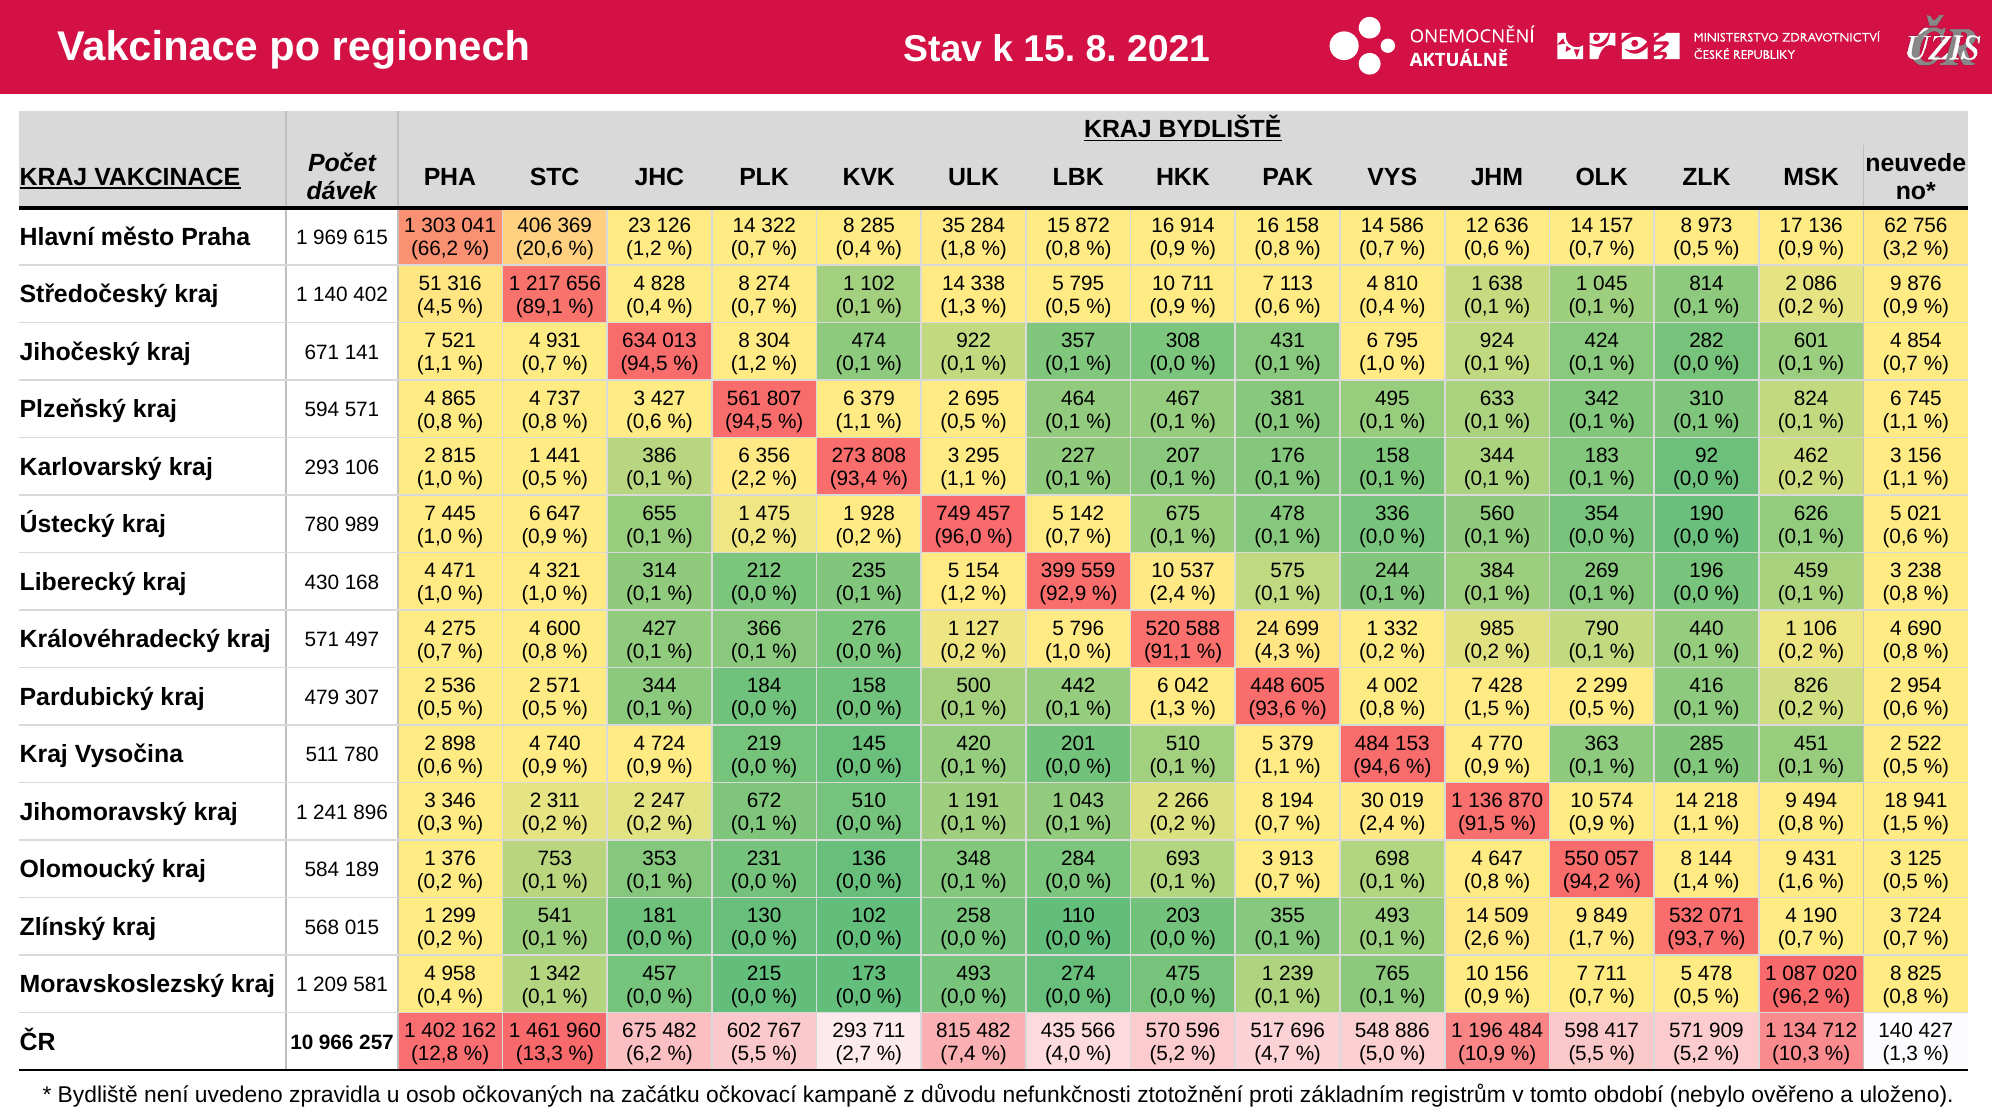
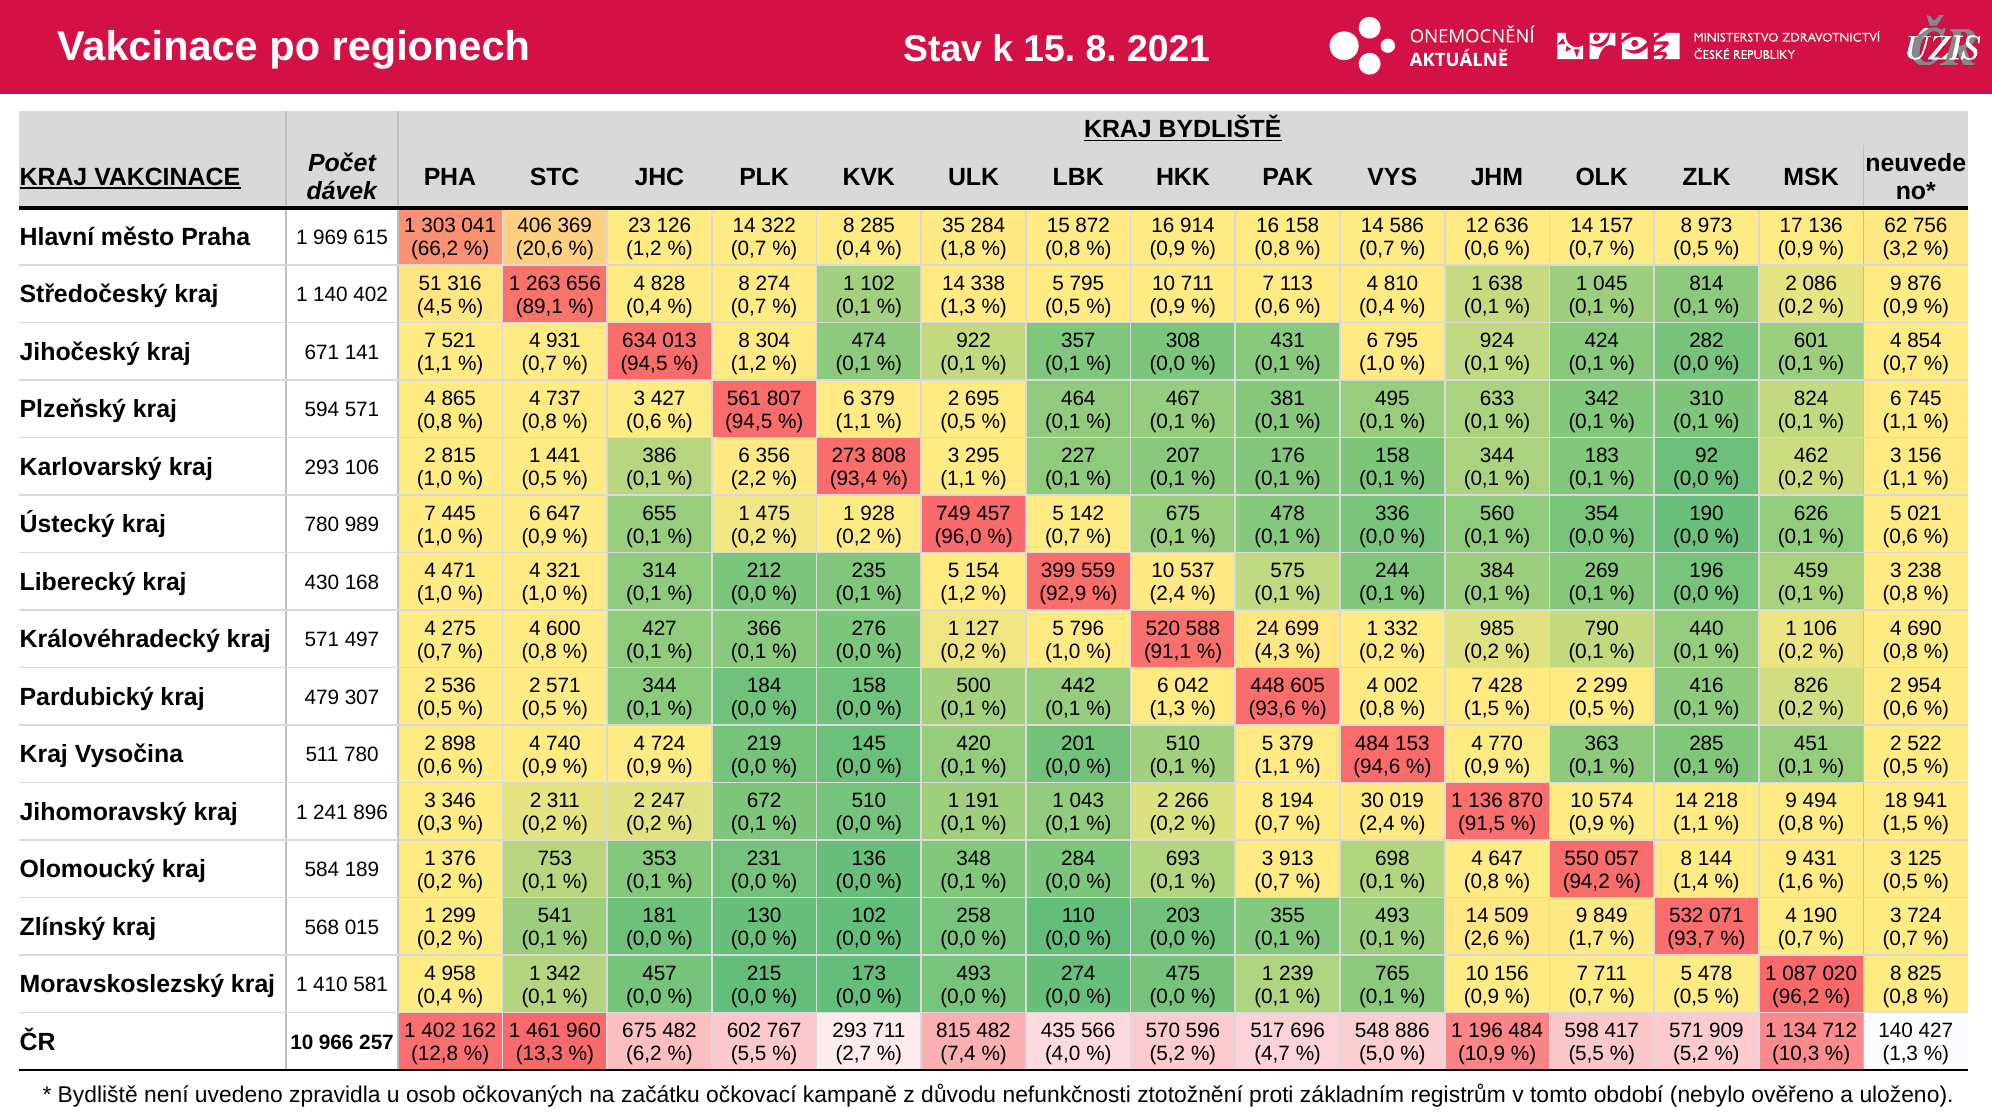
217: 217 -> 263 (543, 283)
209: 209 -> 410 (330, 985)
